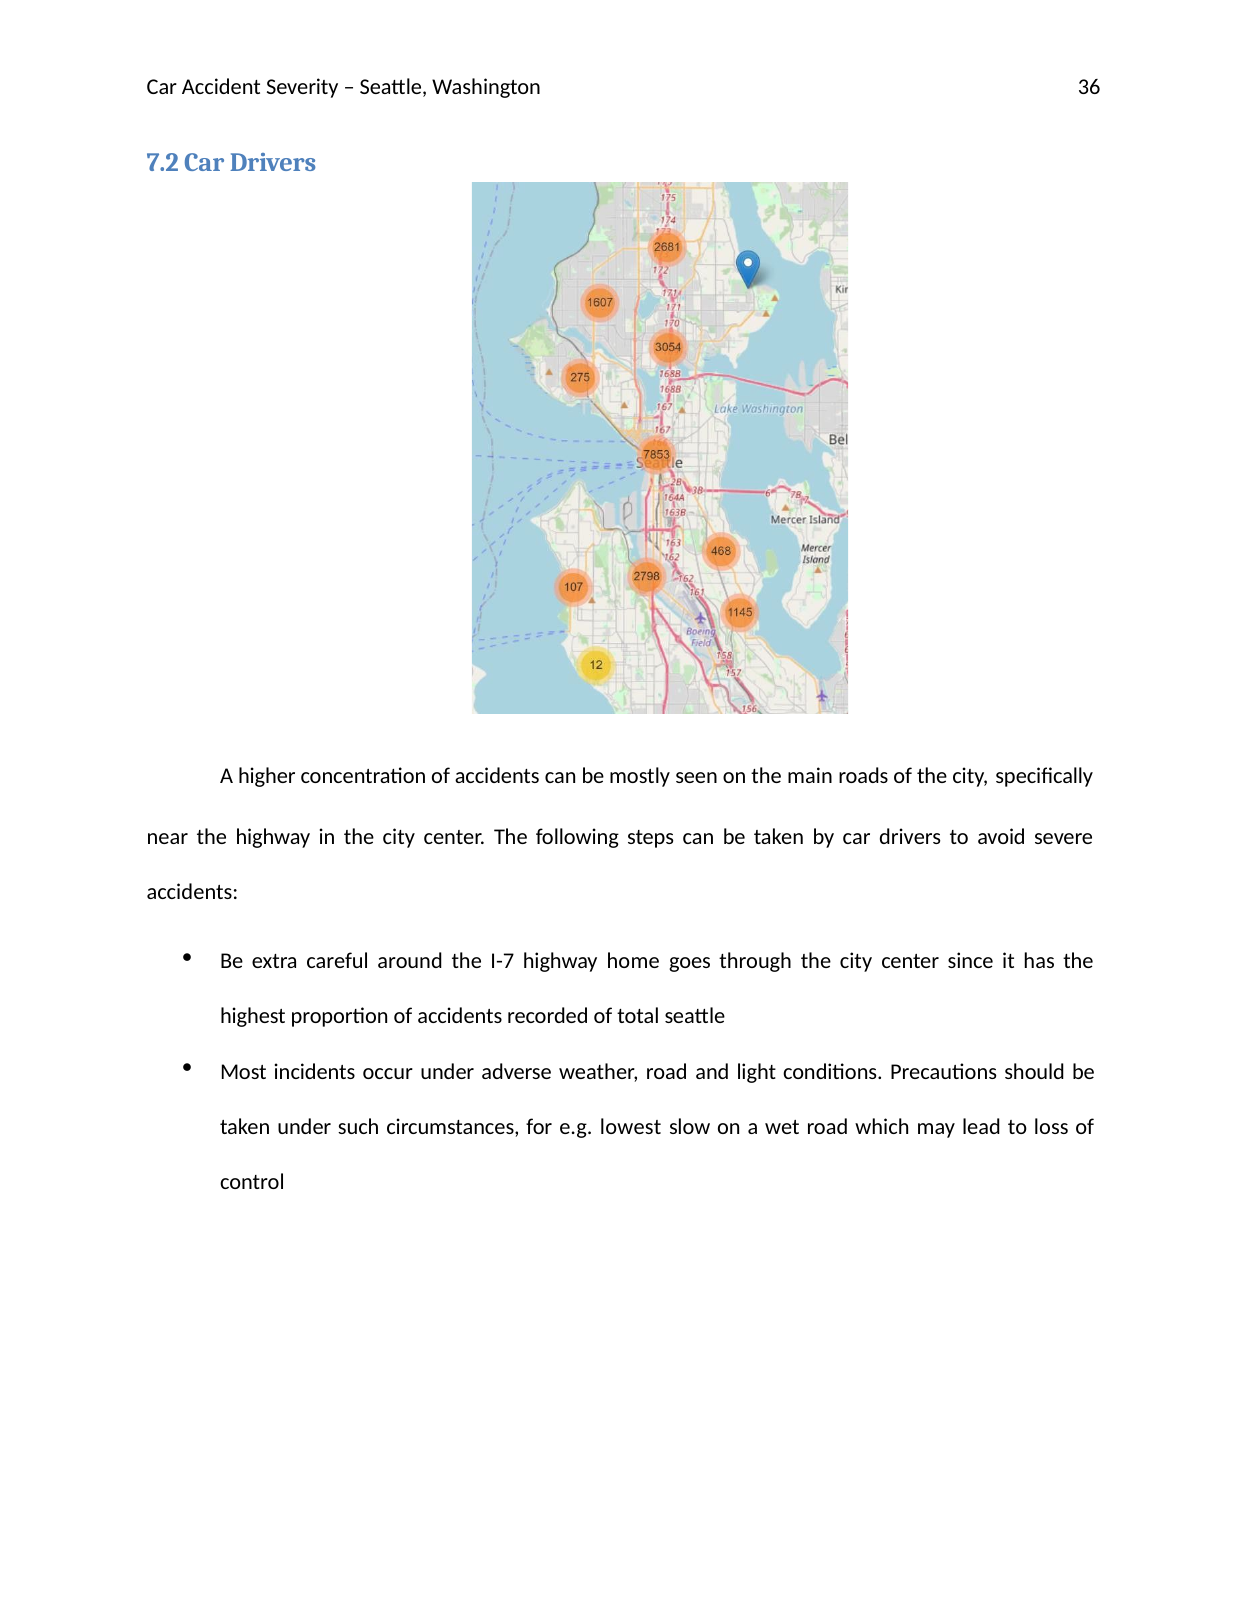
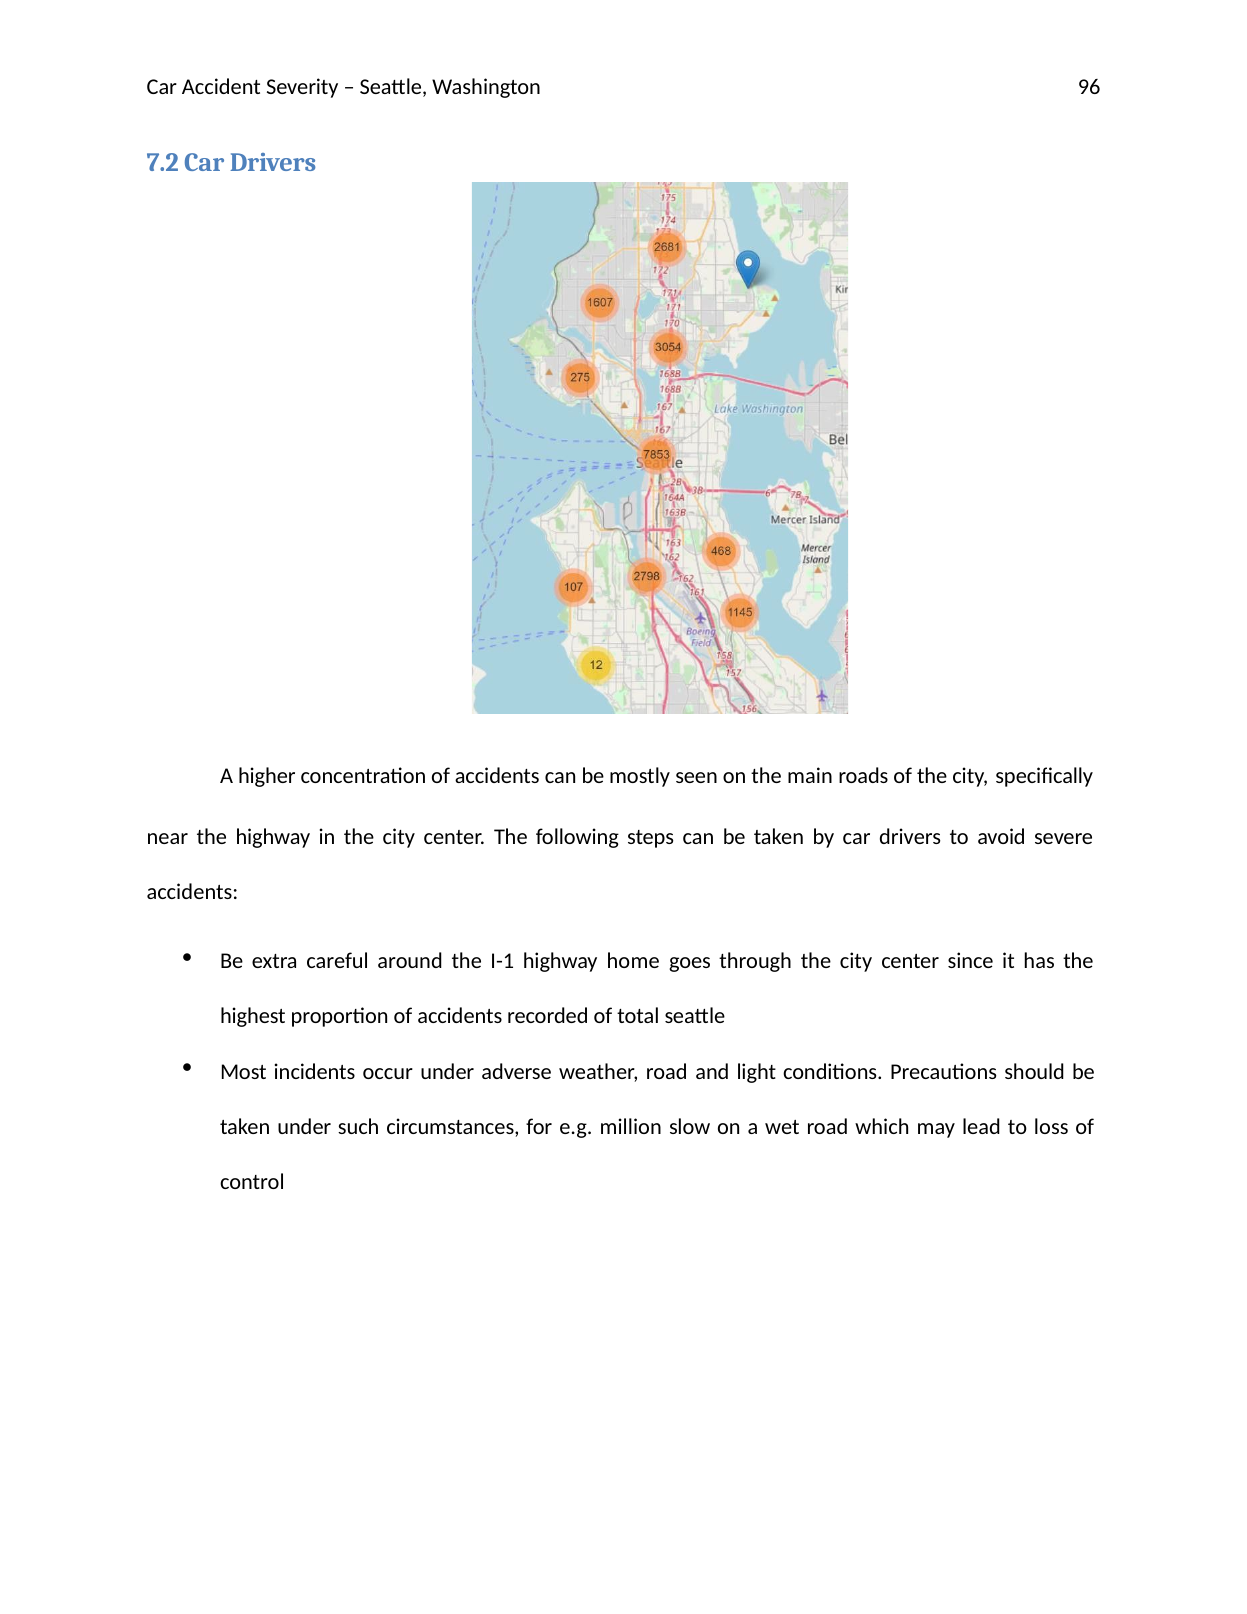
36: 36 -> 96 (1089, 87)
I-7: I-7 -> I-1 (502, 961)
lowest: lowest -> million (631, 1127)
